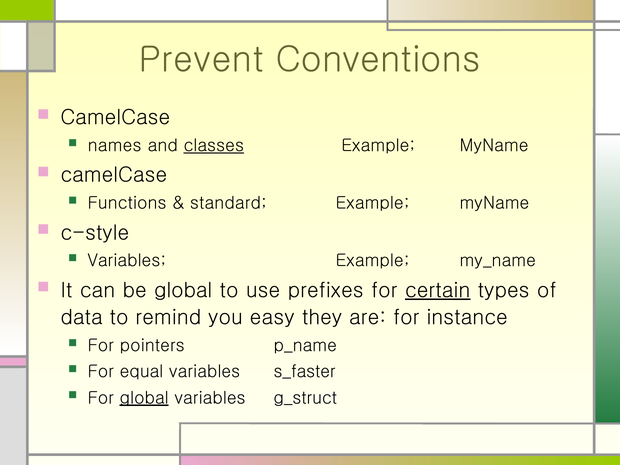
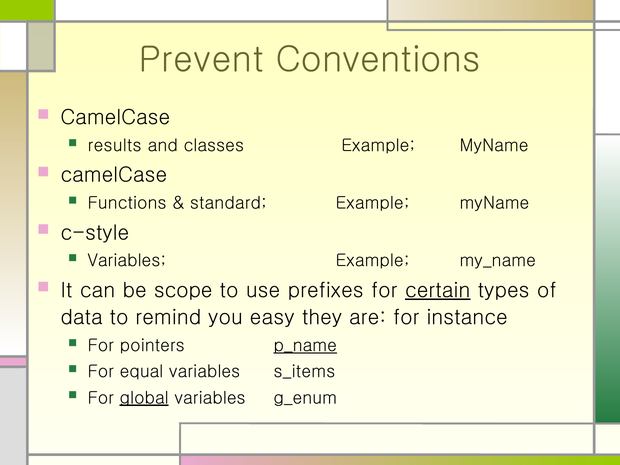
names: names -> results (115, 146)
classes underline: present -> none (214, 146)
be global: global -> scope (183, 290)
p_name underline: none -> present (305, 346)
s_faster: s_faster -> s_items (304, 372)
g_struct: g_struct -> g_enum (305, 398)
